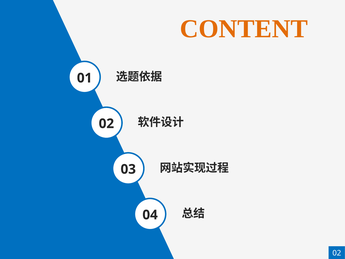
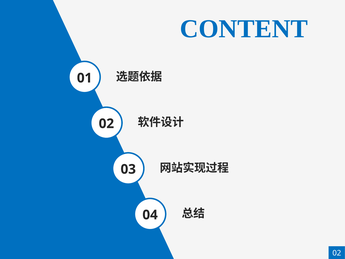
CONTENT colour: orange -> blue (244, 29)
